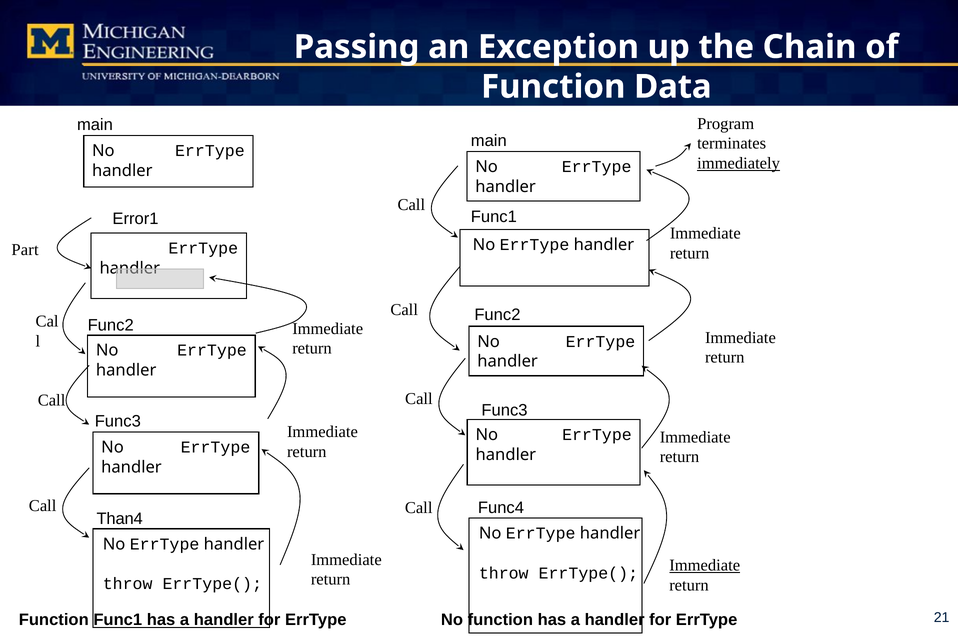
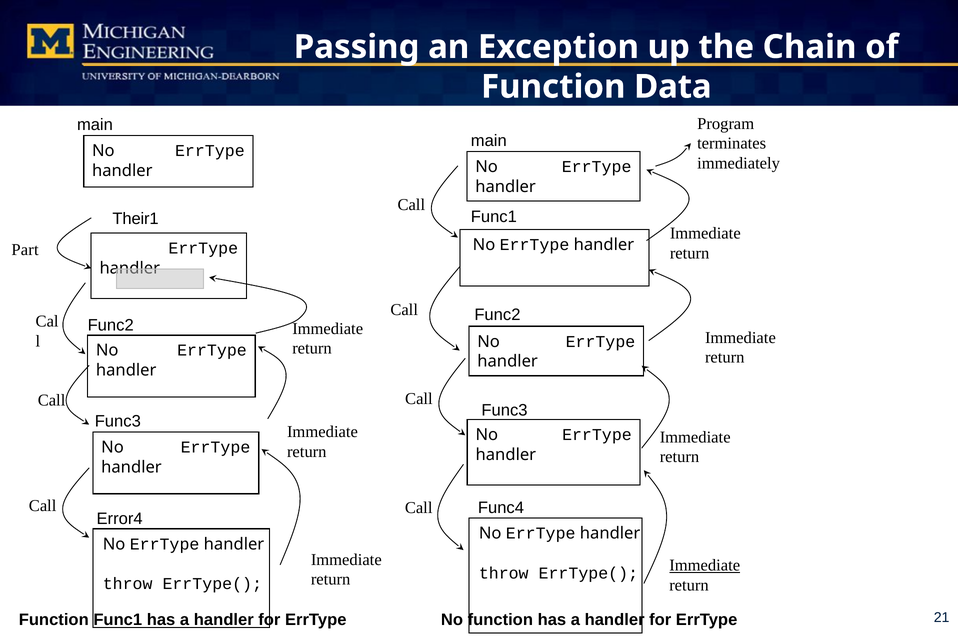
immediately underline: present -> none (739, 163)
Error1: Error1 -> Their1 (136, 219)
Than4: Than4 -> Error4 (120, 518)
